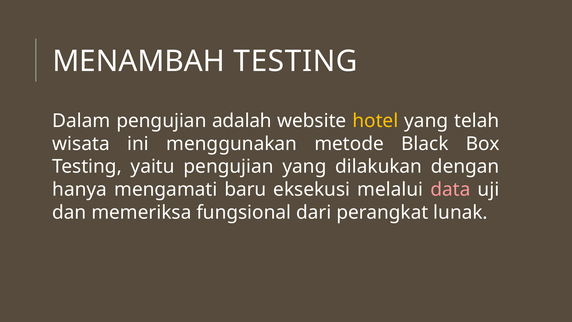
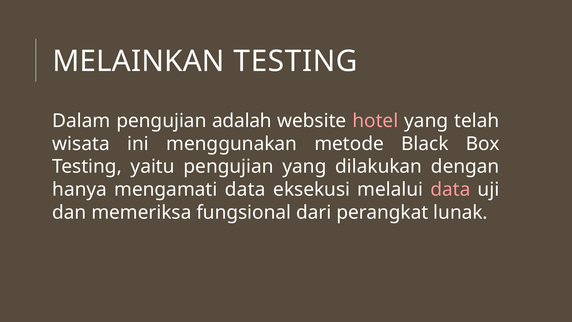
MENAMBAH: MENAMBAH -> MELAINKAN (138, 61)
hotel colour: yellow -> pink (375, 121)
mengamati baru: baru -> data (245, 189)
